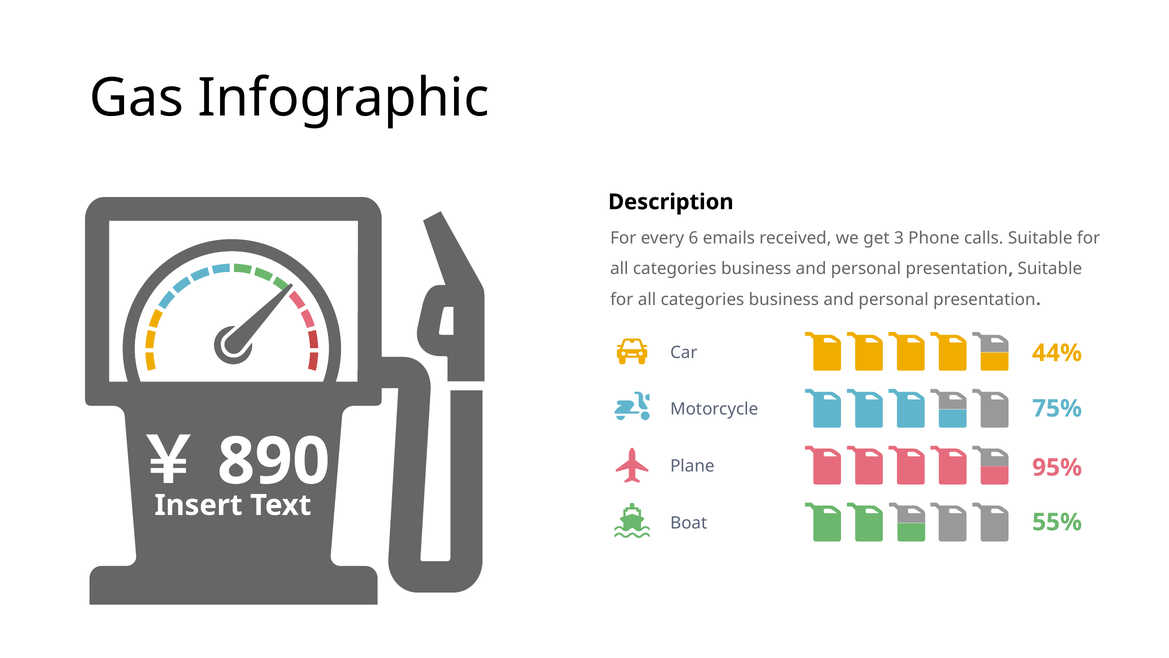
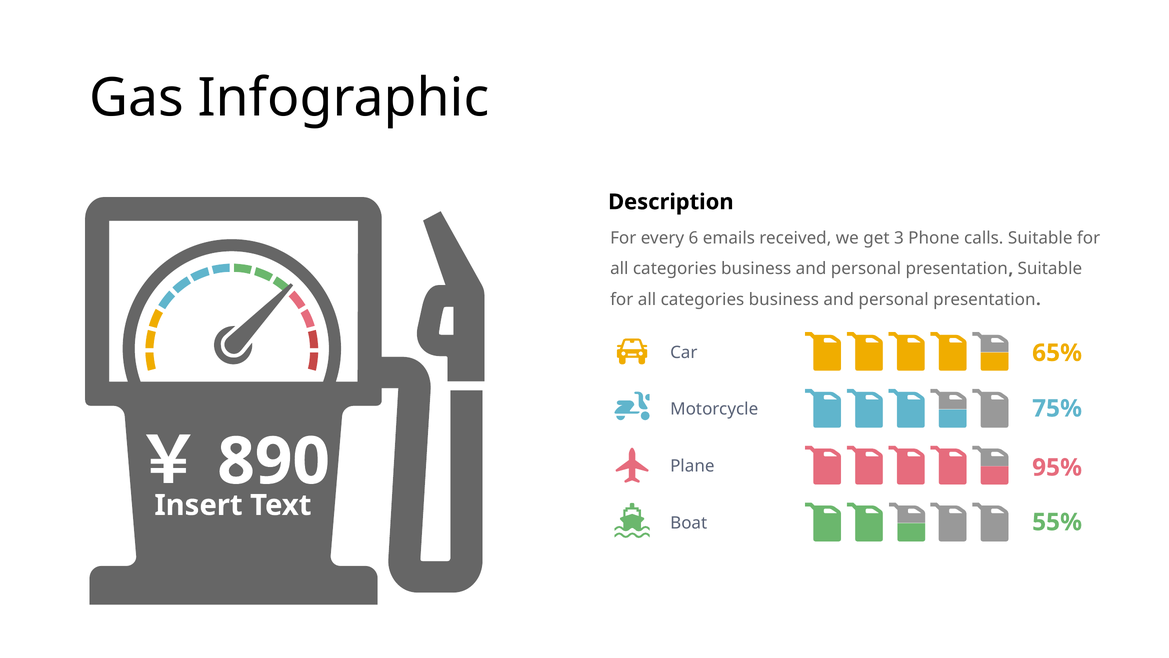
44%: 44% -> 65% (1057, 353)
